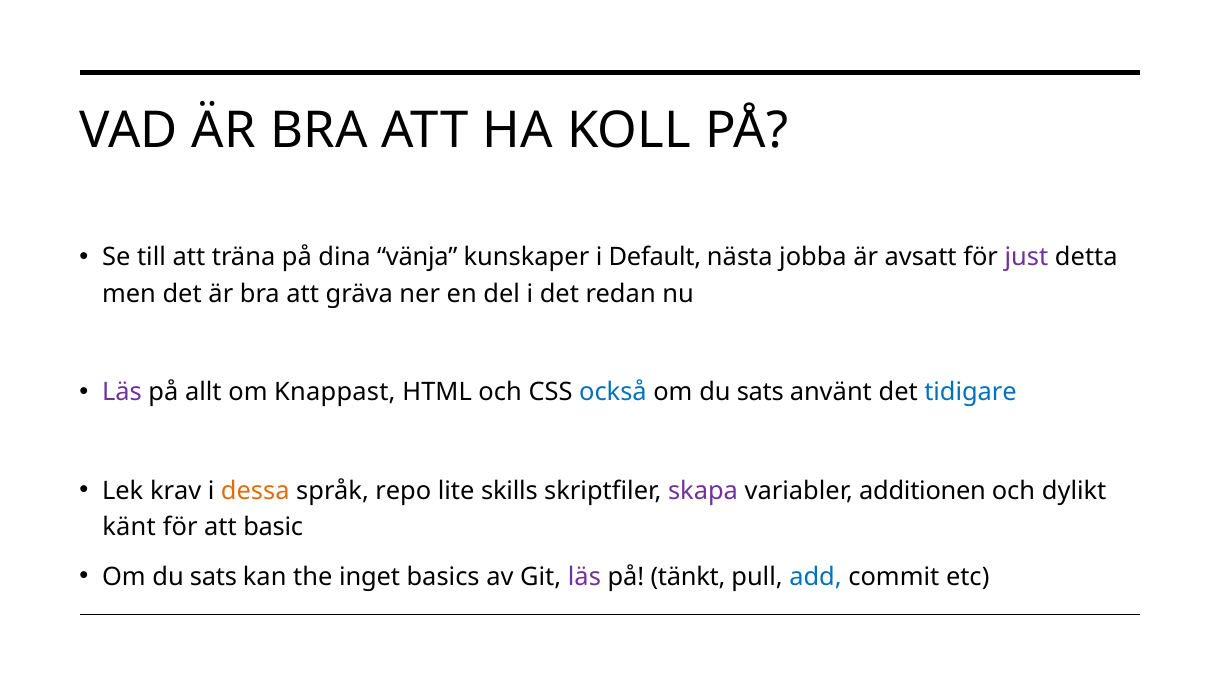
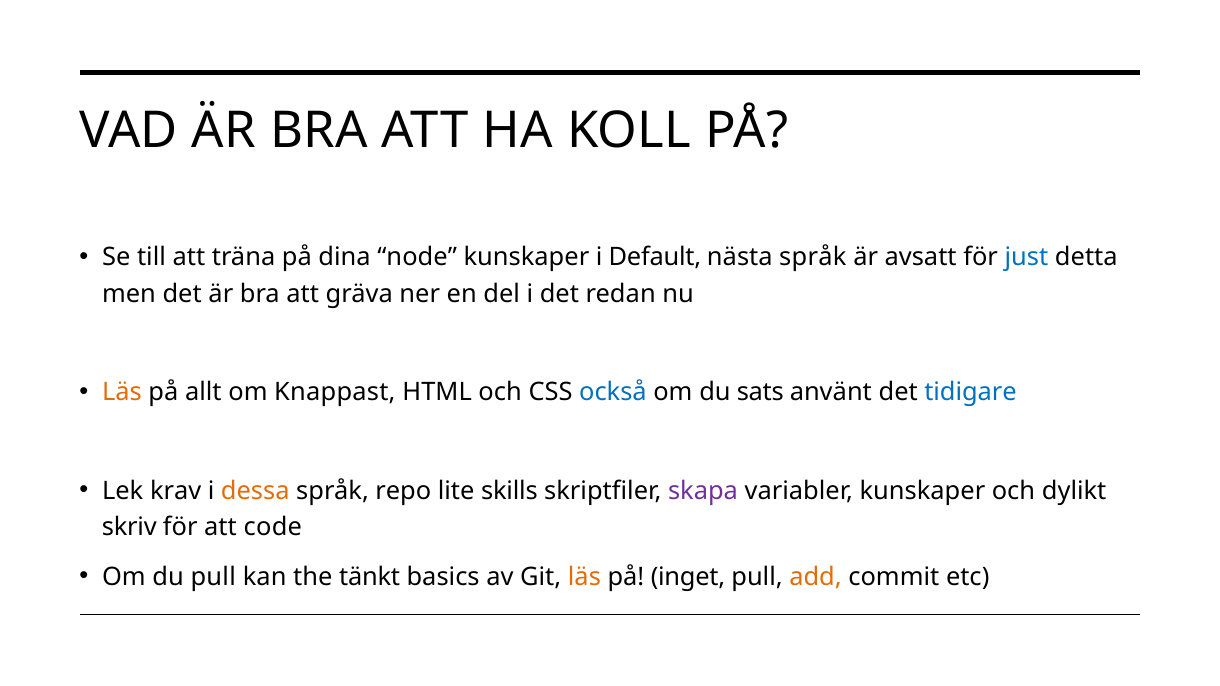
vänja: vänja -> node (417, 257)
nästa jobba: jobba -> språk (813, 257)
just colour: purple -> blue (1026, 257)
Läs colour: purple -> orange (122, 392)
variabler additionen: additionen -> kunskaper (922, 491)
känt: känt -> skriv (129, 528)
basic: basic -> code (273, 528)
sats: sats -> pull (213, 577)
inget: inget -> tänkt (370, 577)
läs colour: purple -> orange (584, 577)
tänkt: tänkt -> inget (688, 577)
add colour: blue -> orange (815, 577)
